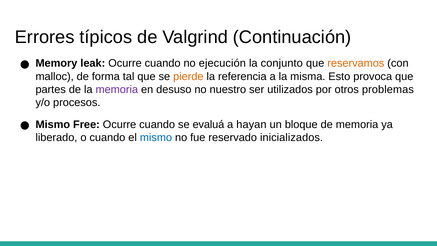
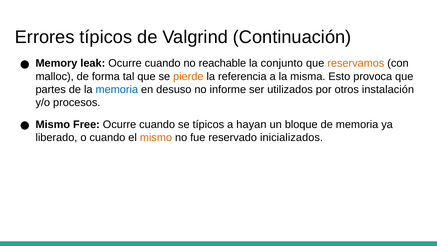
ejecución: ejecución -> reachable (222, 63)
memoria colour: purple -> blue (117, 90)
nuestro: nuestro -> informe (228, 90)
problemas: problemas -> instalación (388, 90)
se evaluá: evaluá -> típicos (208, 124)
mismo colour: blue -> orange (156, 137)
